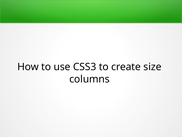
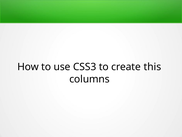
size: size -> this (152, 67)
